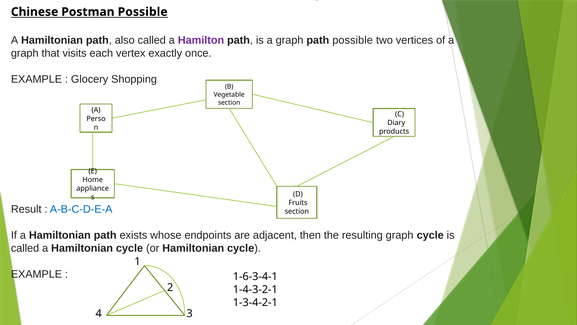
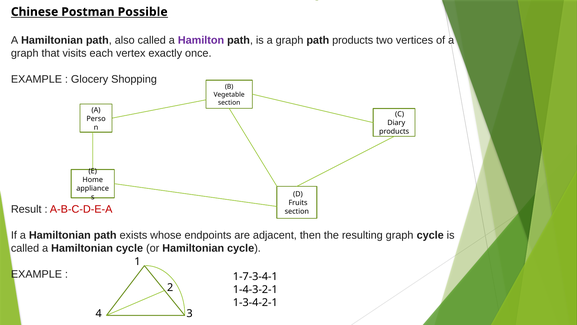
path possible: possible -> products (353, 40)
A-B-C-D-E-A colour: blue -> red (81, 209)
1-6-3-4-1: 1-6-3-4-1 -> 1-7-3-4-1 (255, 276)
